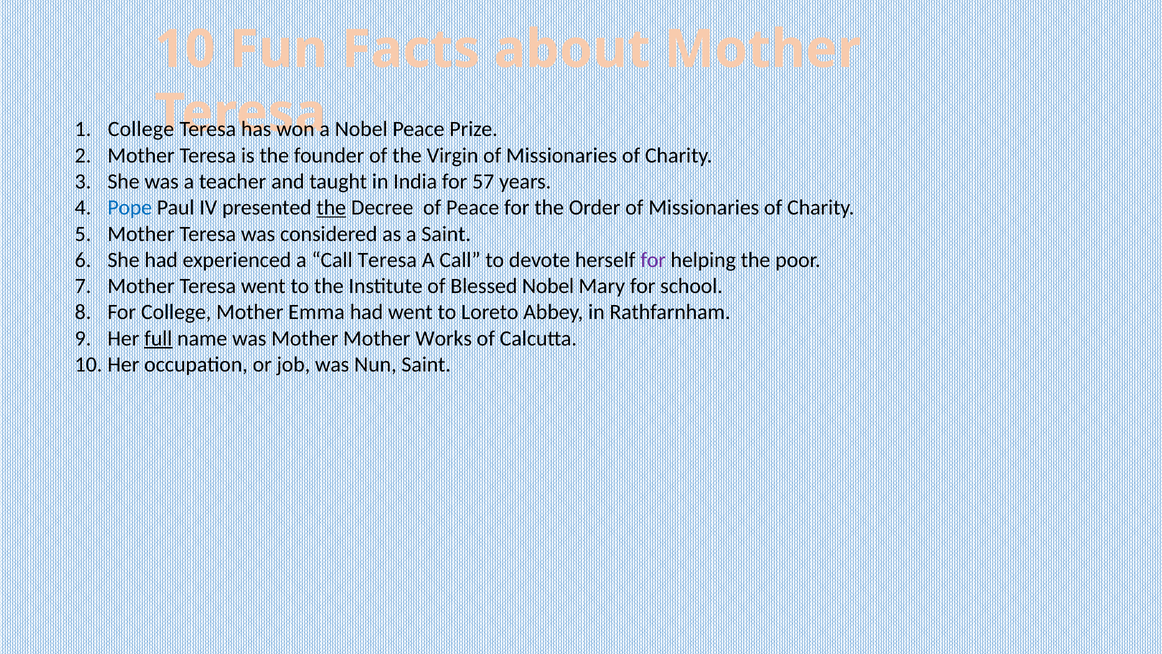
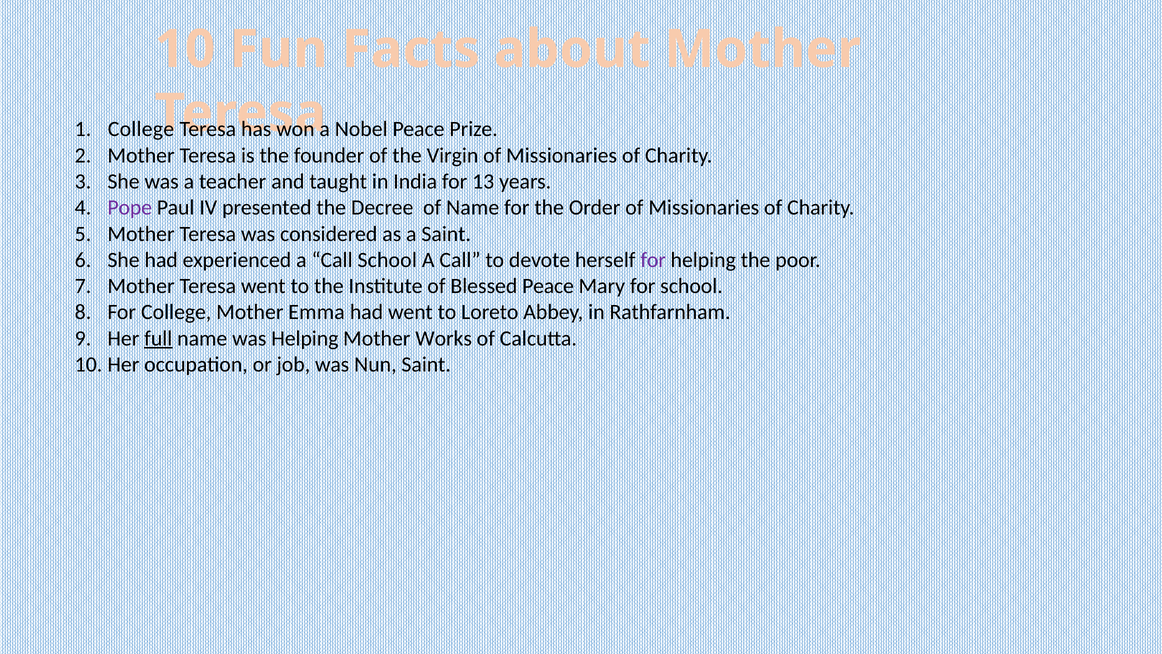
57: 57 -> 13 (483, 181)
Pope colour: blue -> purple (130, 208)
the underline: present -> none (331, 208)
of Peace: Peace -> Name (473, 208)
Call Teresa: Teresa -> School (387, 260)
Blessed Nobel: Nobel -> Peace (548, 286)
was Mother: Mother -> Helping (305, 338)
